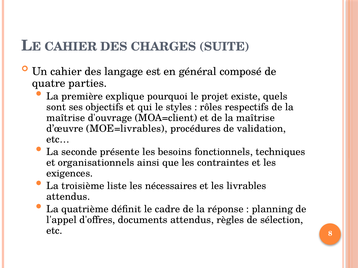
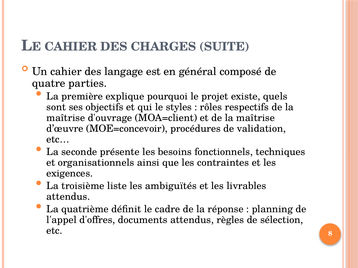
MOE=livrables: MOE=livrables -> MOE=concevoir (127, 129)
nécessaires: nécessaires -> ambiguïtés (171, 186)
